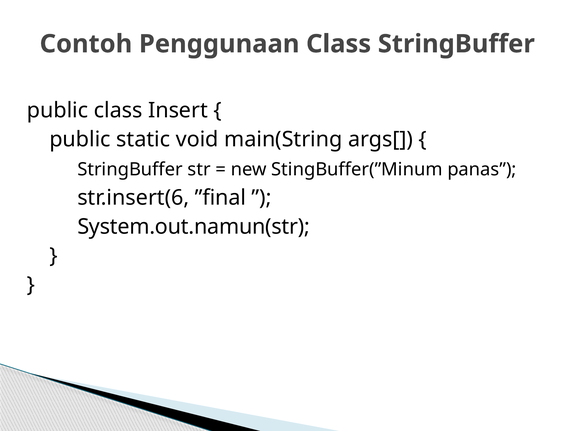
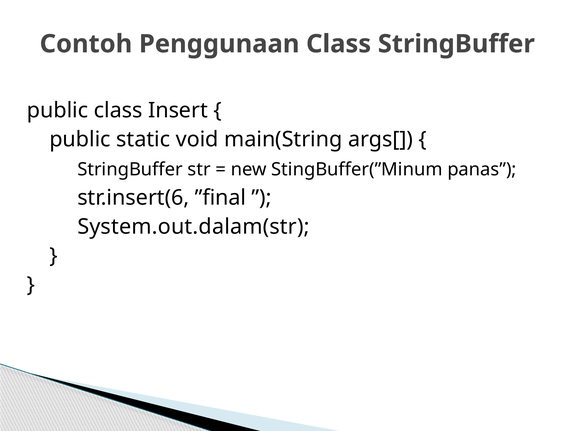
System.out.namun(str: System.out.namun(str -> System.out.dalam(str (193, 227)
